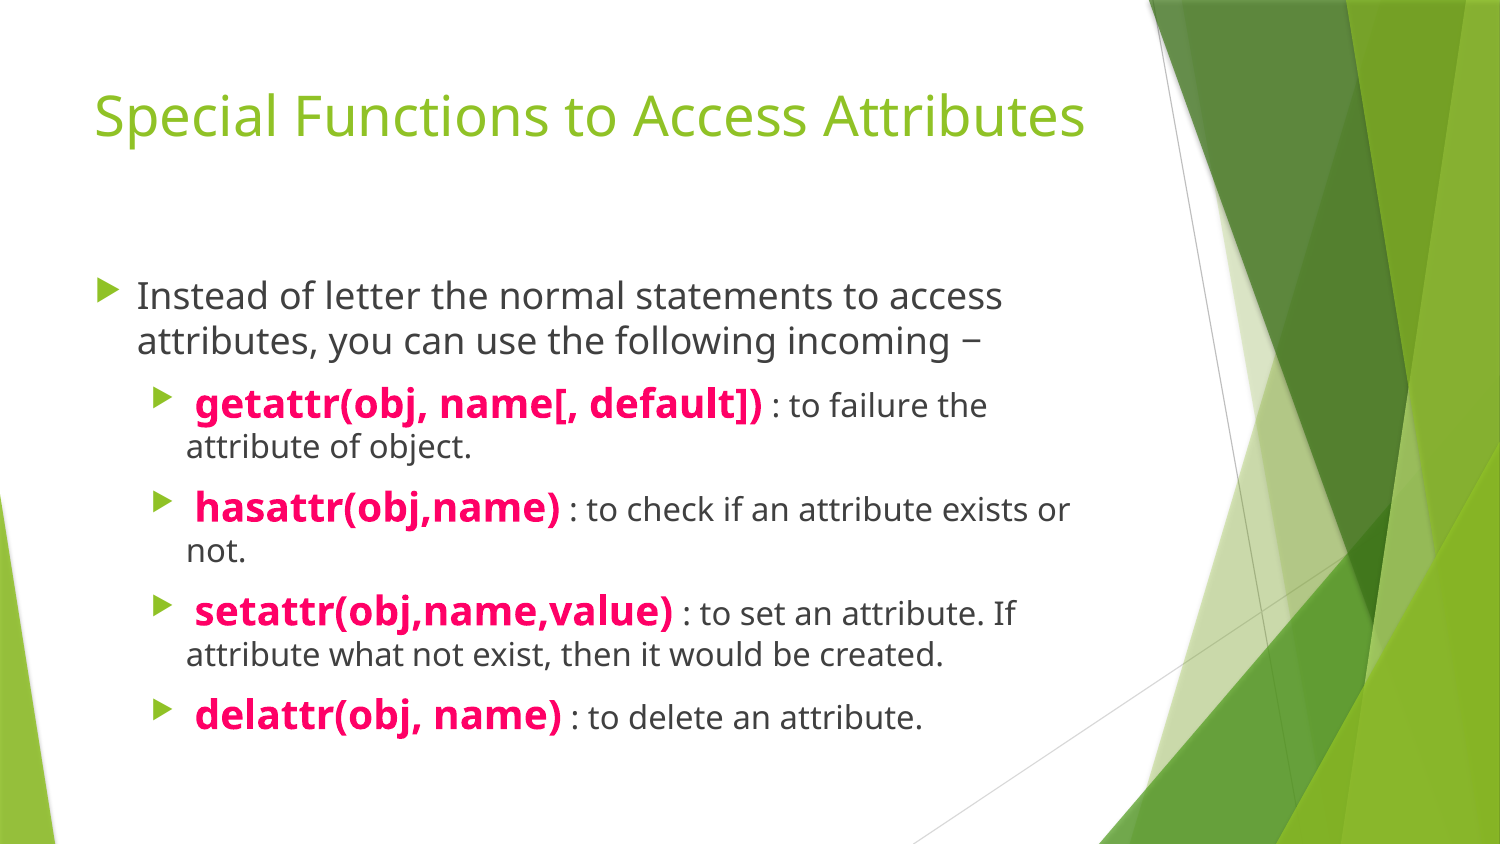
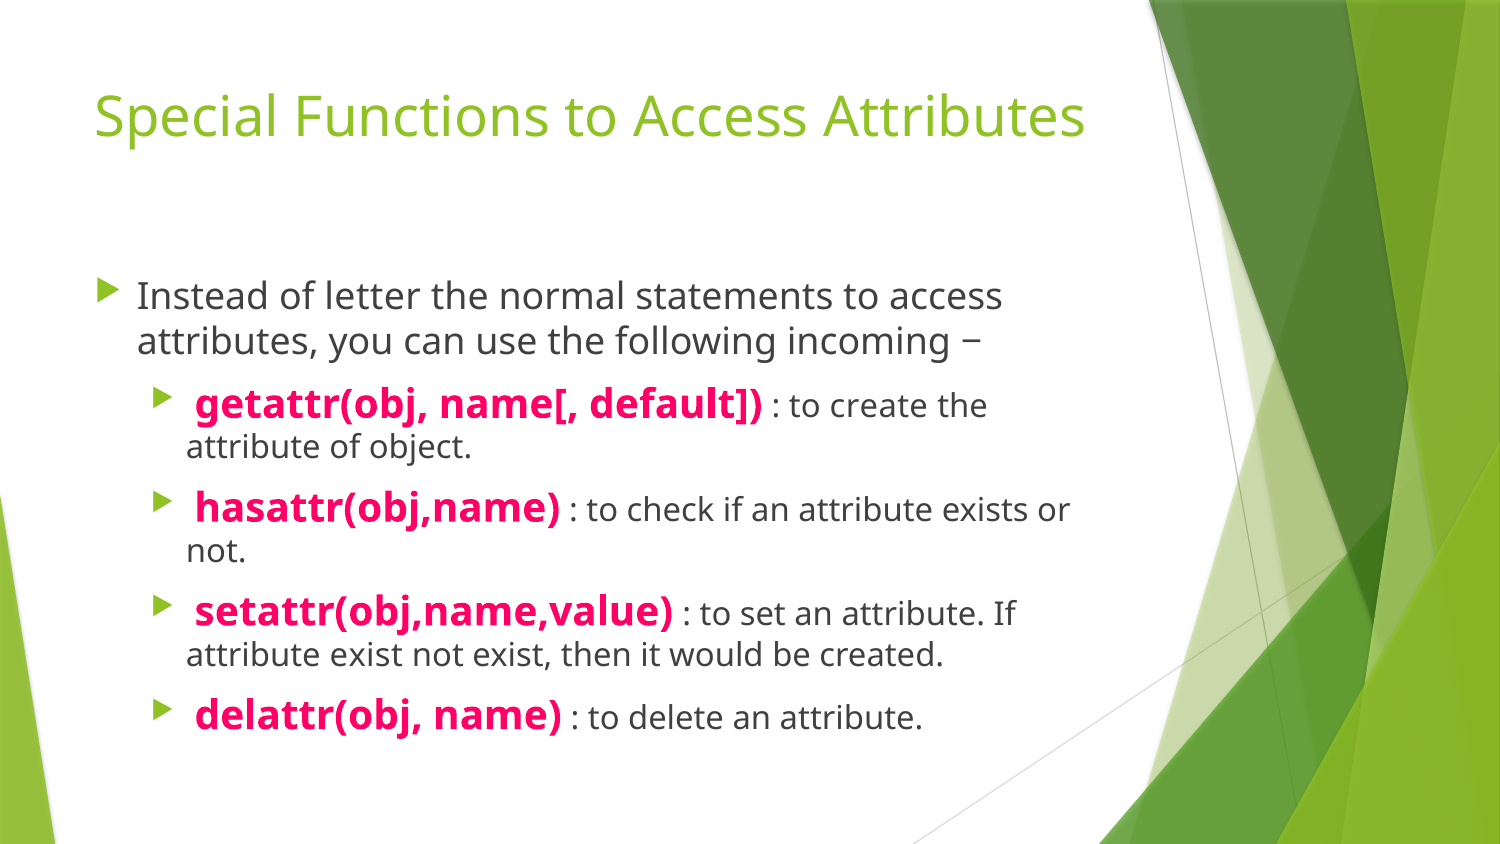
failure: failure -> create (879, 407)
attribute what: what -> exist (366, 655)
